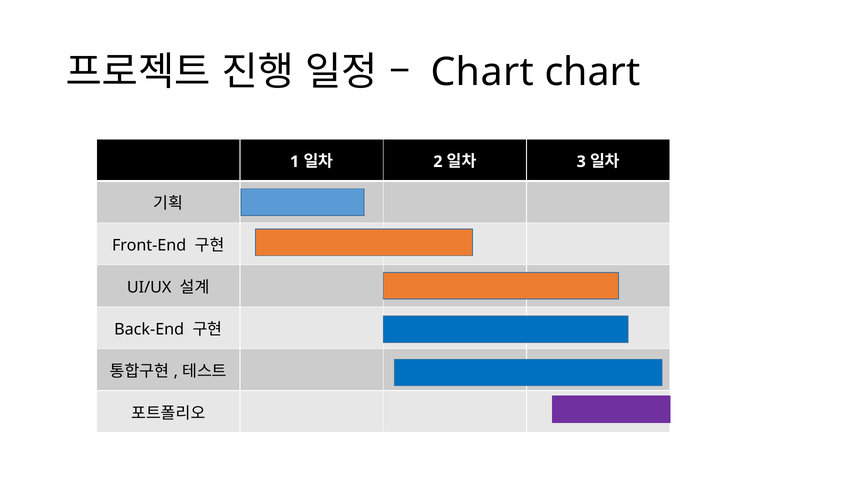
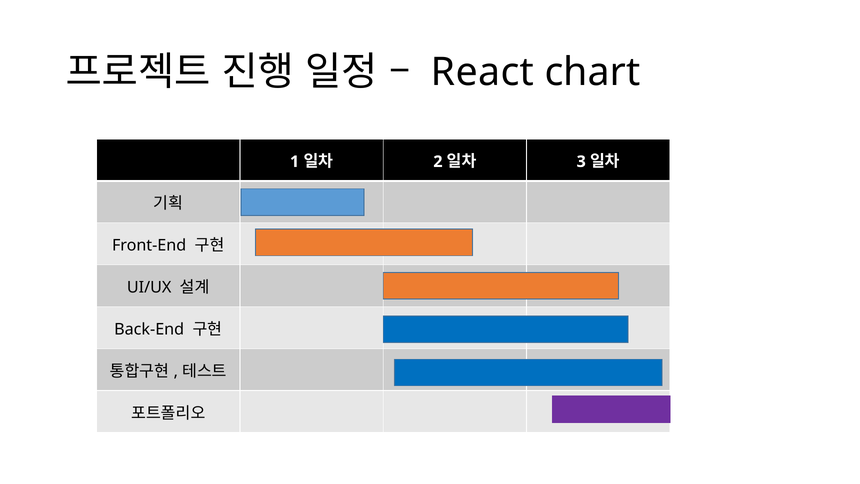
Chart: Chart -> React (482, 72)
